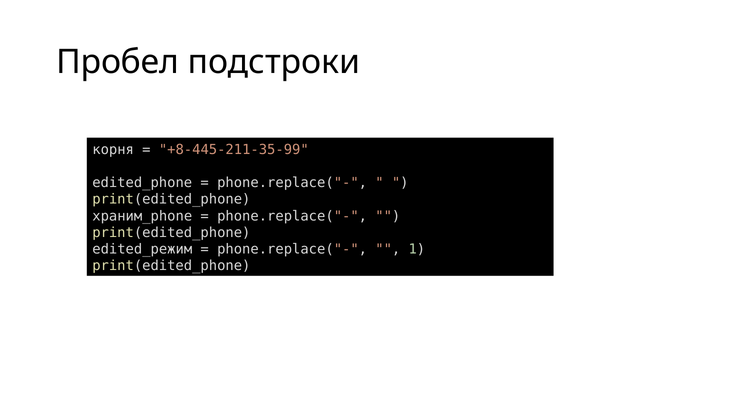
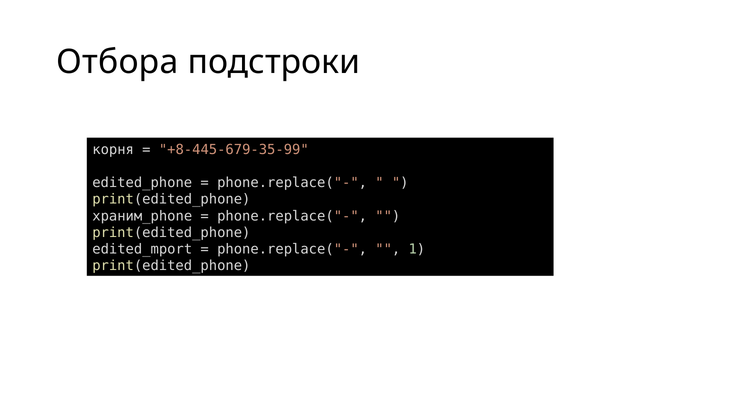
Пробел: Пробел -> Отбора (117, 62)
+8-445-211-35-99: +8-445-211-35-99 -> +8-445-679-35-99 (234, 150)
edited_режим: edited_режим -> edited_mport (142, 249)
